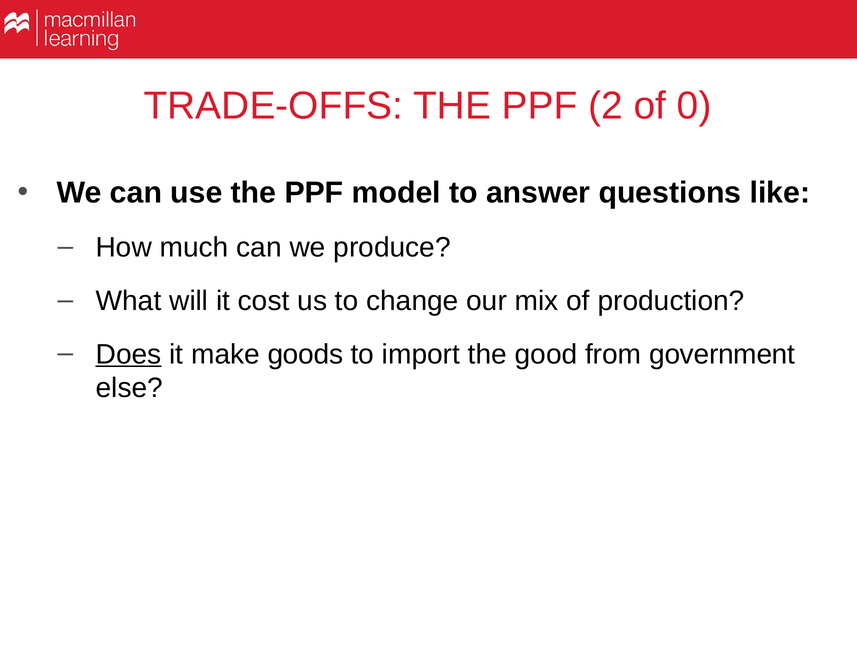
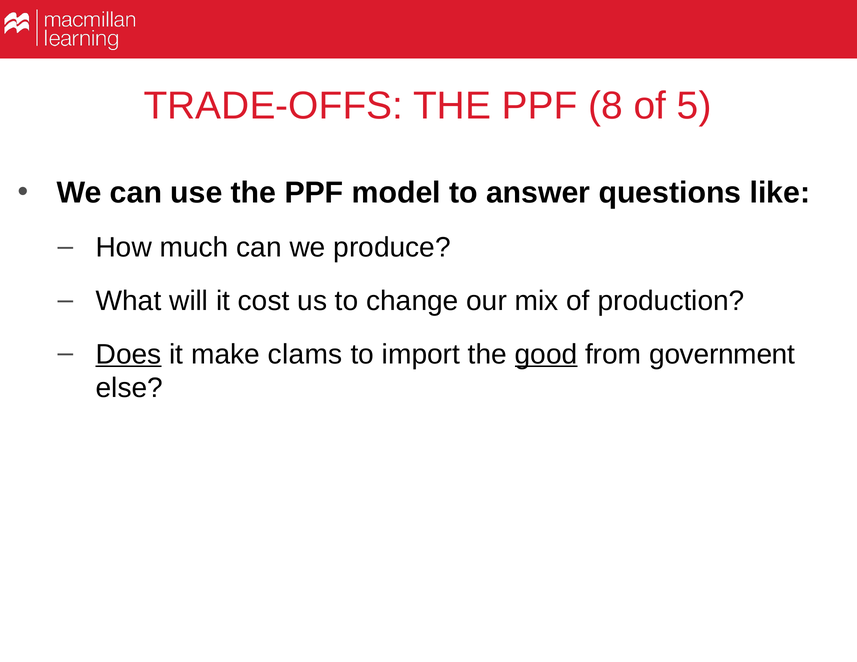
2: 2 -> 8 (606, 106)
0: 0 -> 5 (694, 106)
goods: goods -> clams (305, 354)
good underline: none -> present (546, 354)
